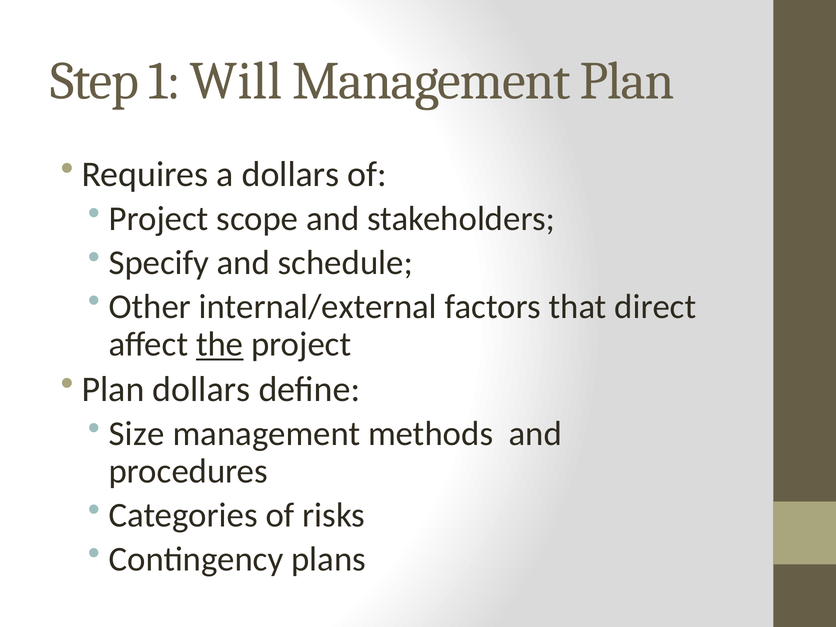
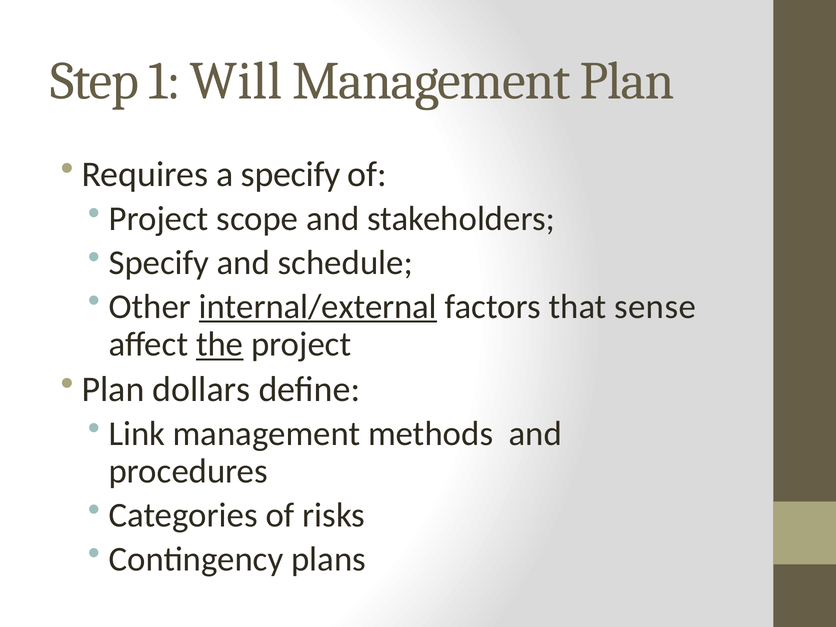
a dollars: dollars -> specify (291, 175)
internal/external underline: none -> present (318, 307)
direct: direct -> sense (655, 307)
Size: Size -> Link (137, 434)
